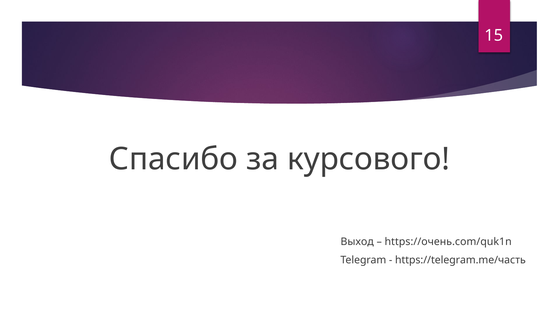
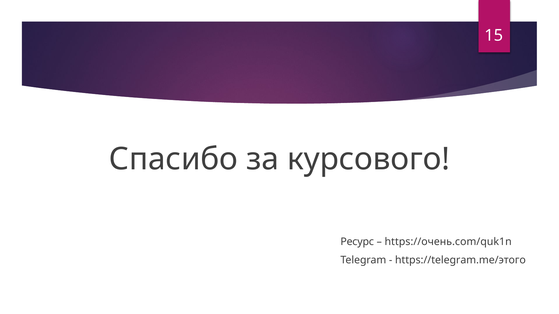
Выход: Выход -> Ресурс (357, 242)
https://telegram.me/часть: https://telegram.me/часть -> https://telegram.me/этого (460, 260)
